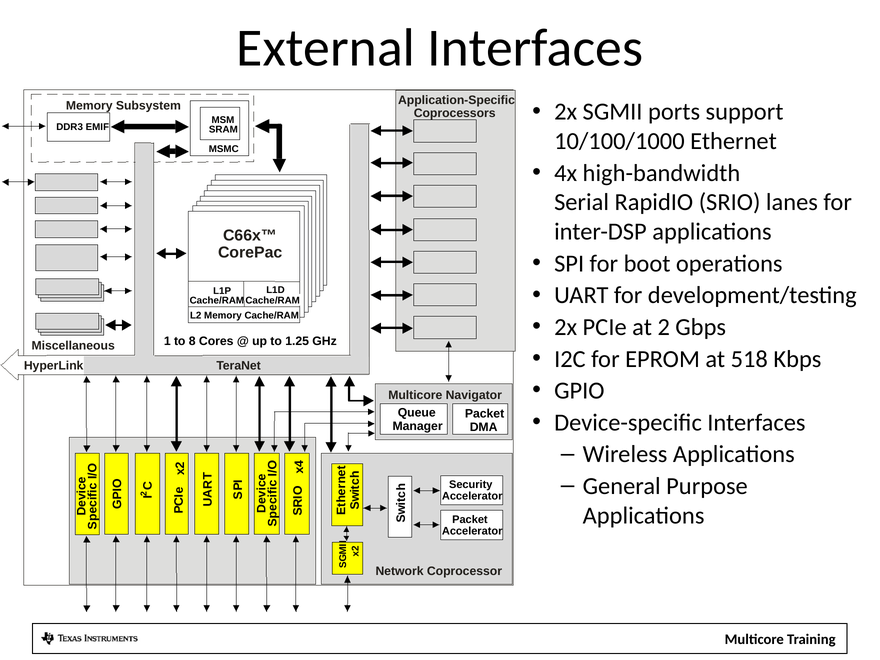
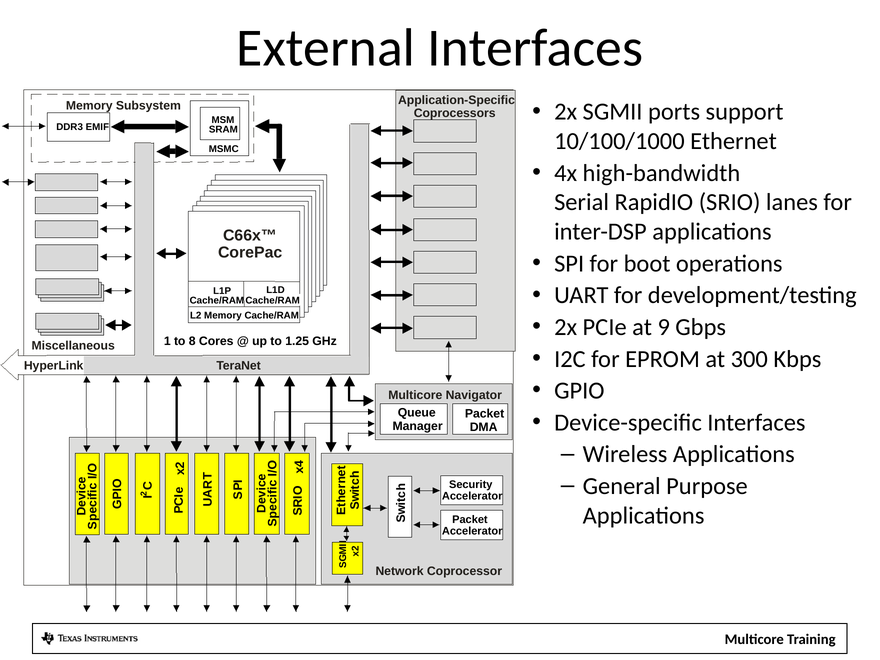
at 2: 2 -> 9 (664, 327)
518: 518 -> 300 (749, 359)
